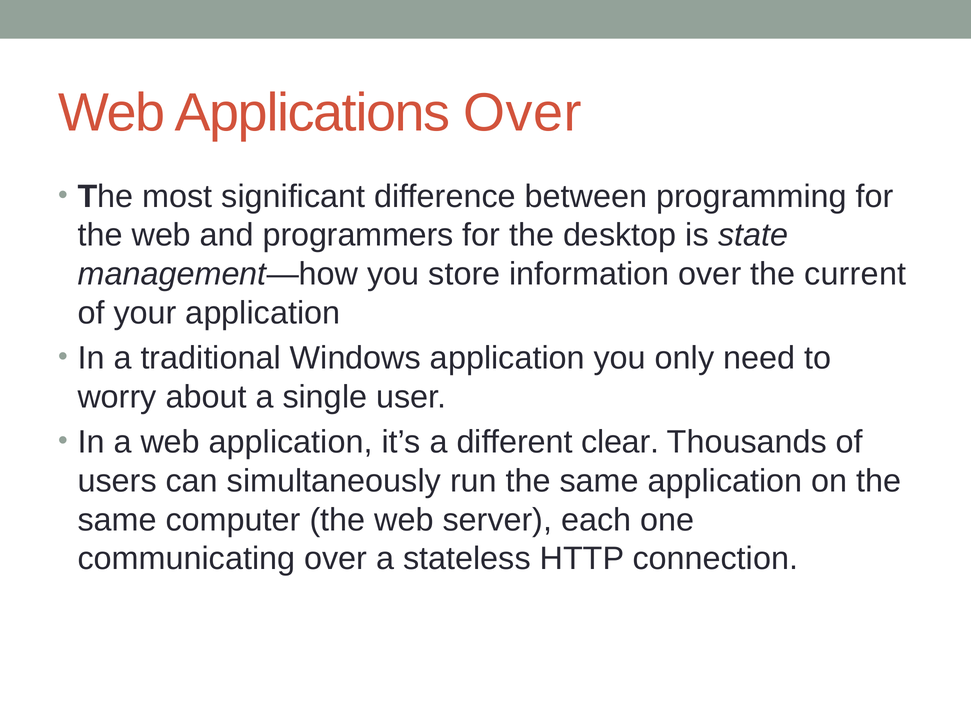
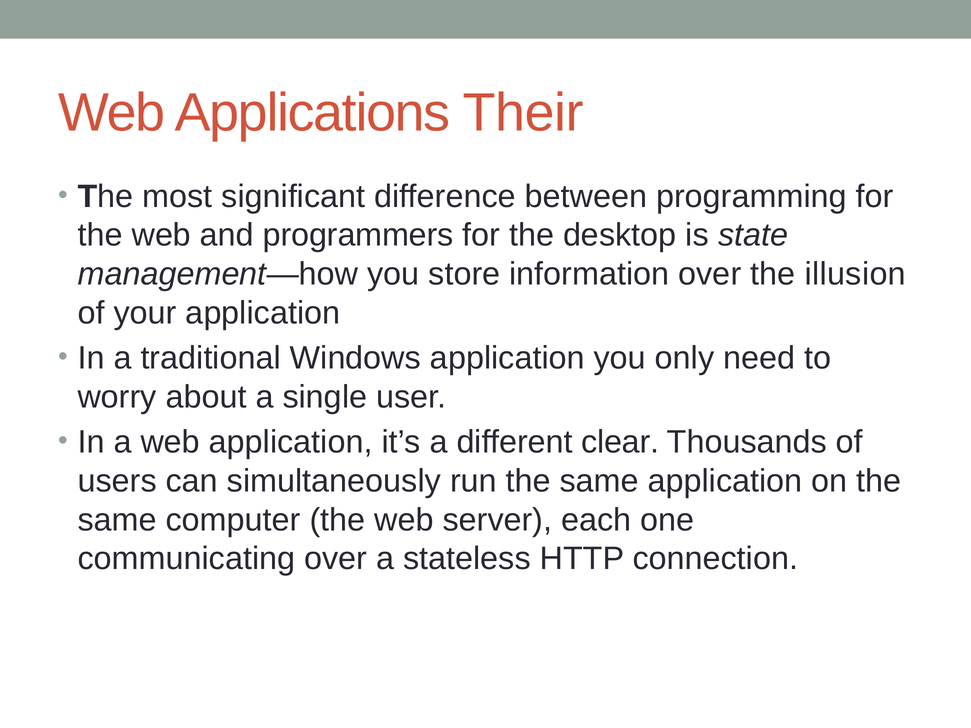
Applications Over: Over -> Their (523, 113)
current: current -> illusion (855, 274)
